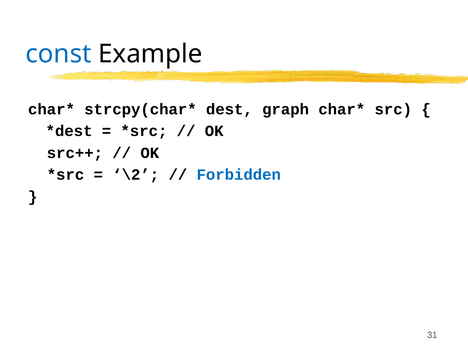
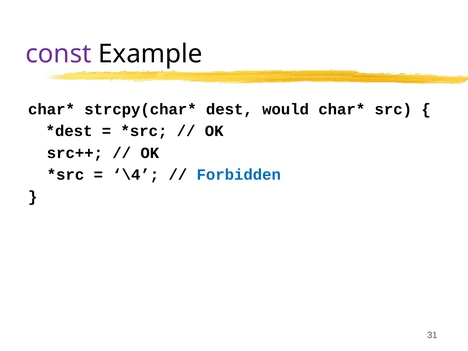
const colour: blue -> purple (58, 54)
graph: graph -> would (286, 109)
\2: \2 -> \4 (136, 175)
